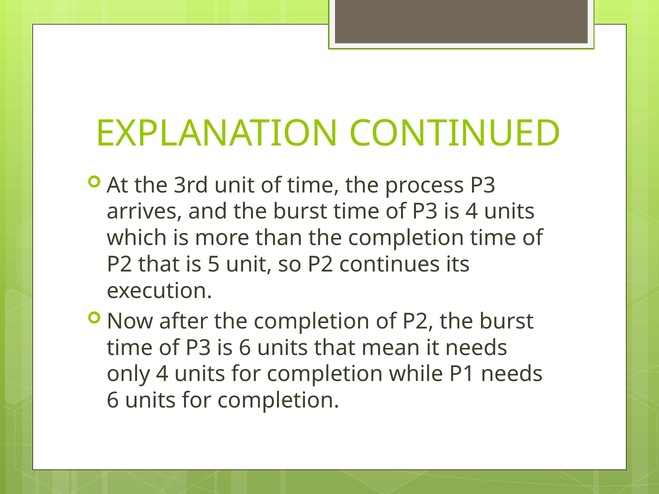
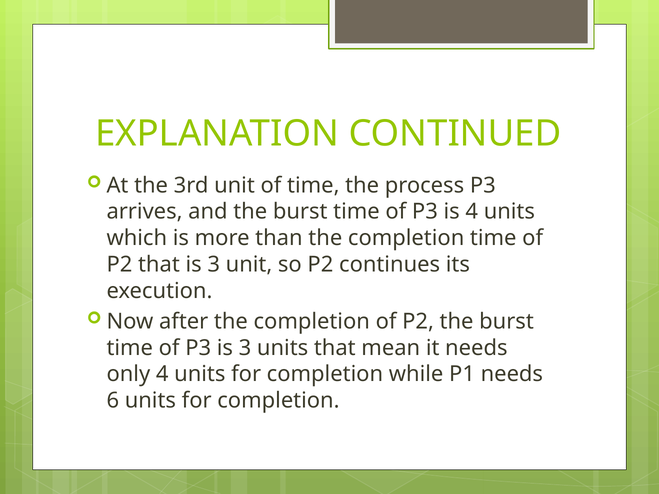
that is 5: 5 -> 3 (214, 265)
P3 is 6: 6 -> 3 (245, 348)
